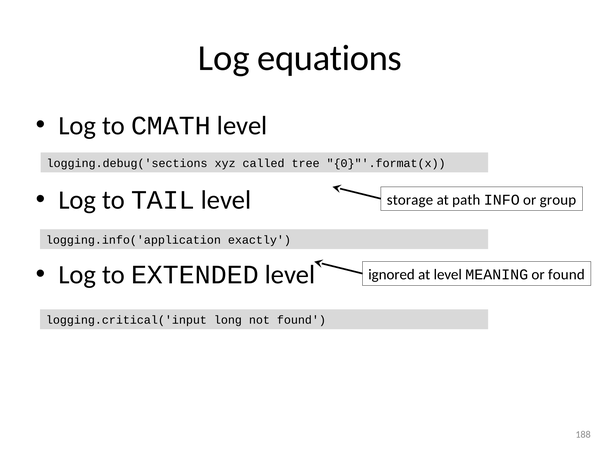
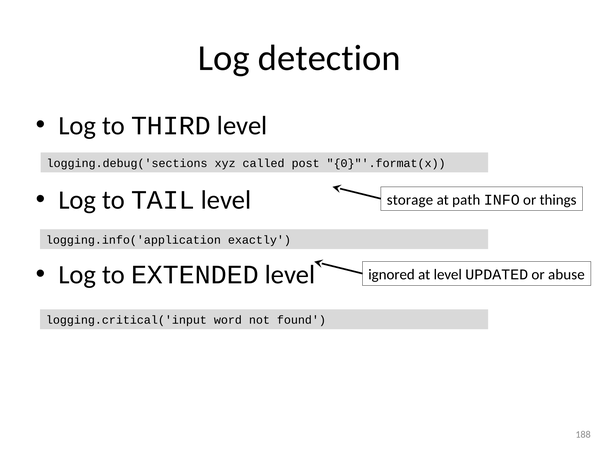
equations: equations -> detection (329, 58)
CMATH: CMATH -> THIRD (171, 126)
tree: tree -> post (306, 163)
group: group -> things (558, 200)
MEANING: MEANING -> UPDATED (497, 275)
or found: found -> abuse (566, 275)
long: long -> word (228, 320)
